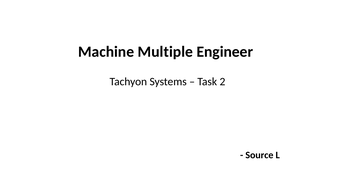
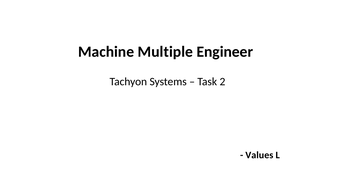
Source: Source -> Values (259, 155)
